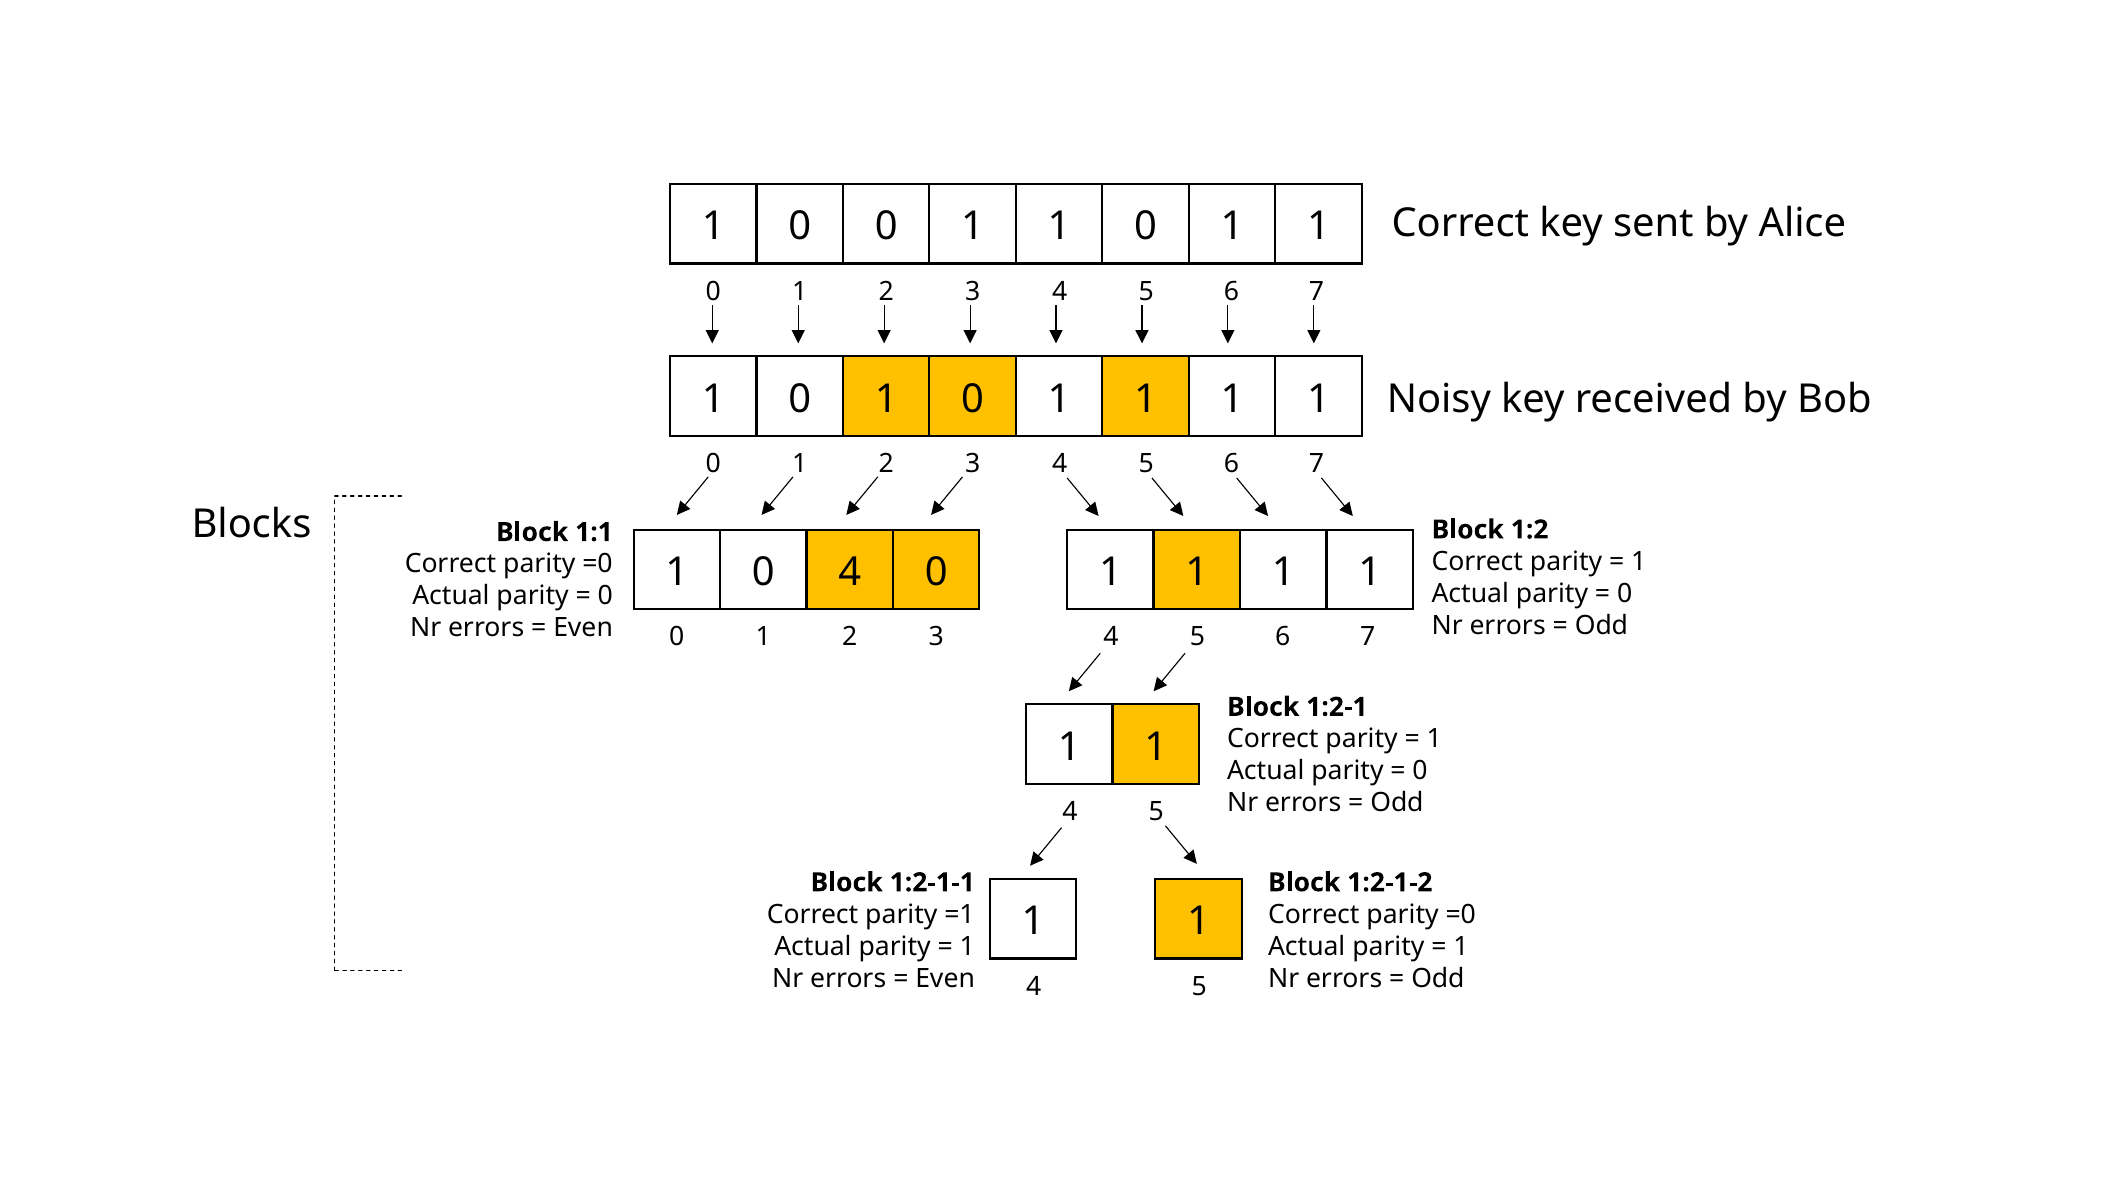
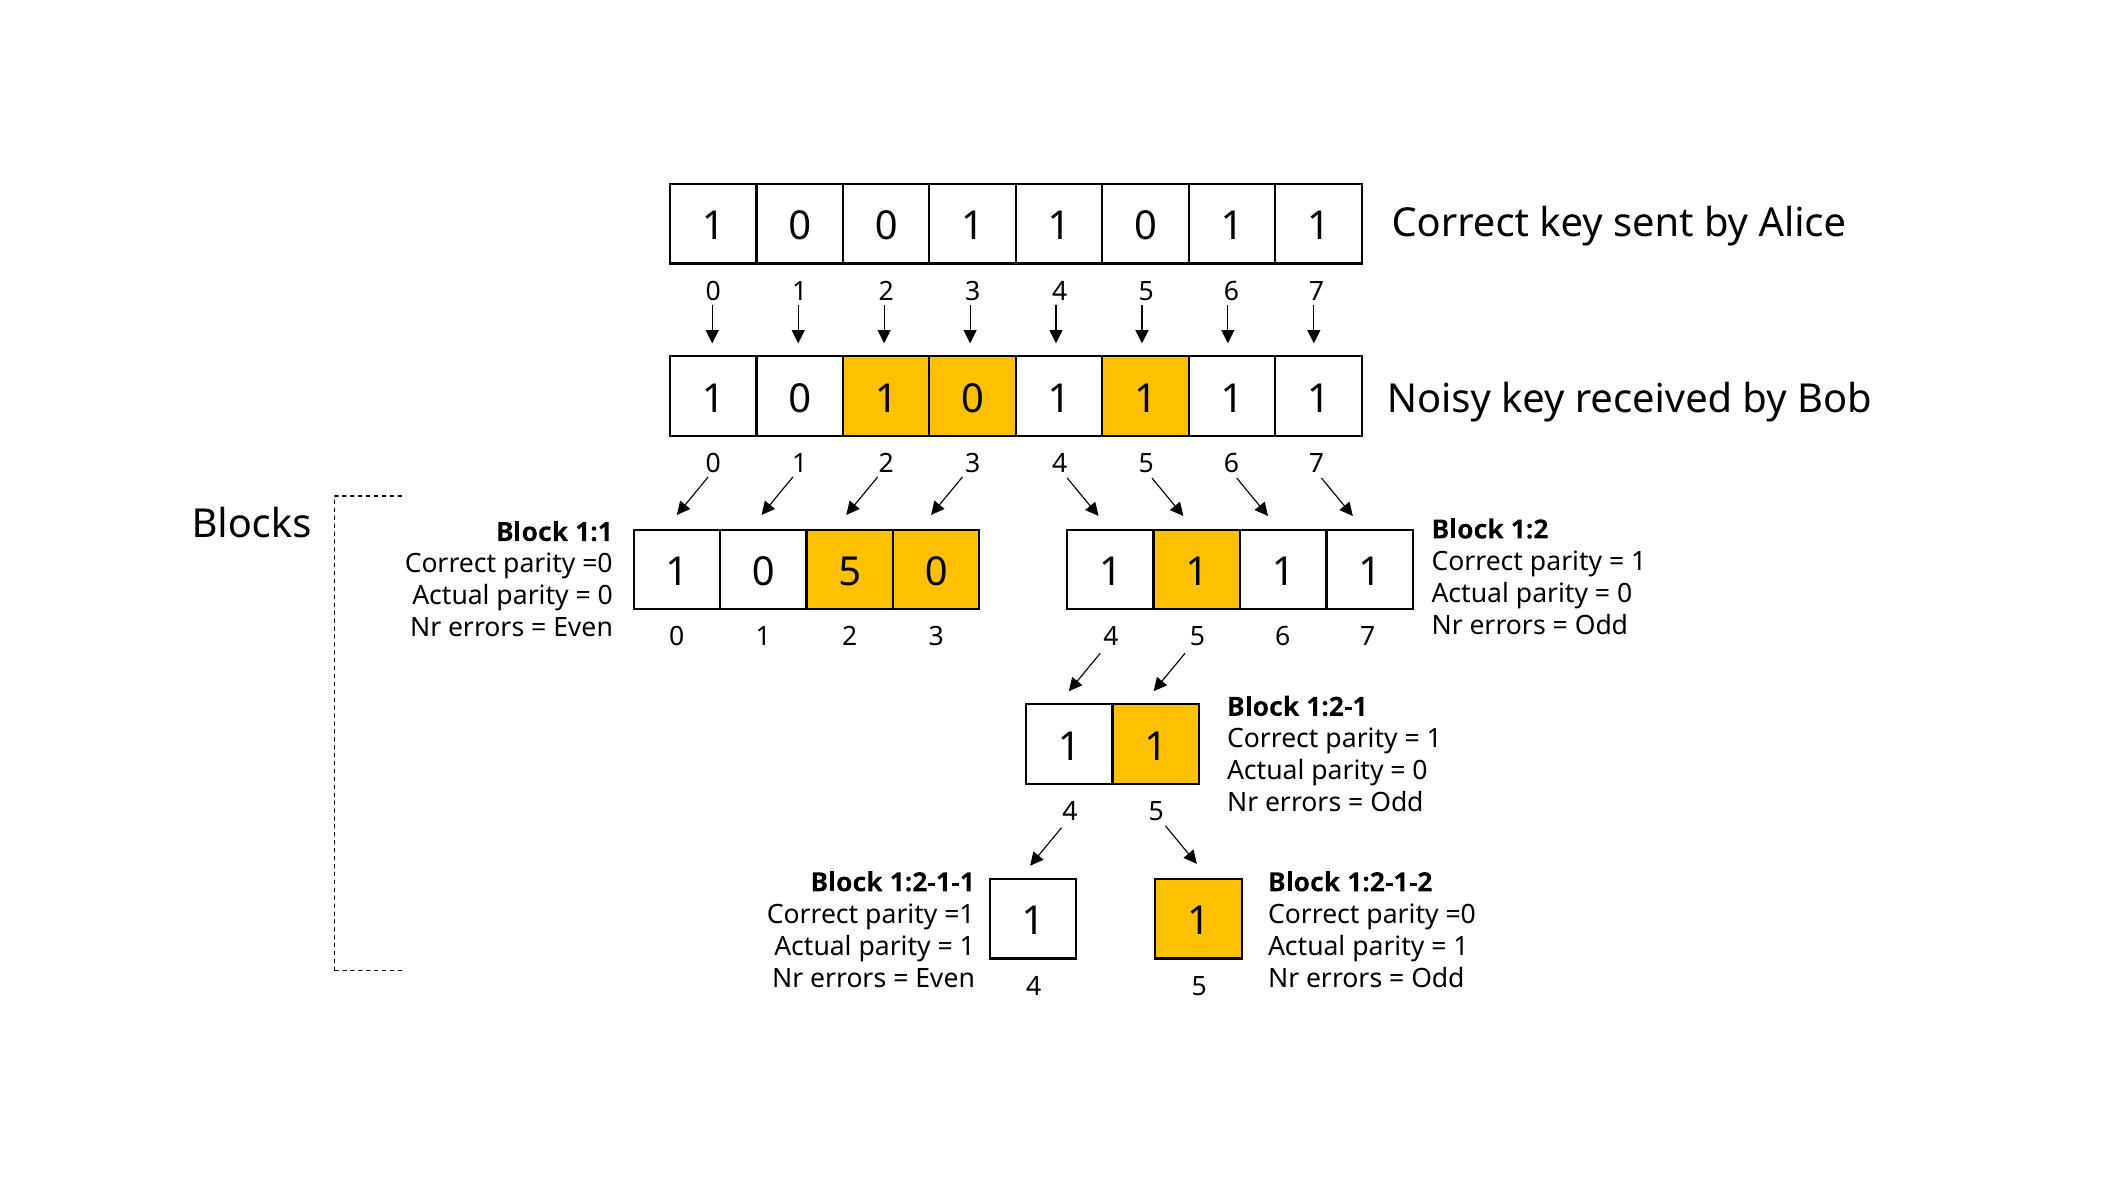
0 4: 4 -> 5 (850, 572)
